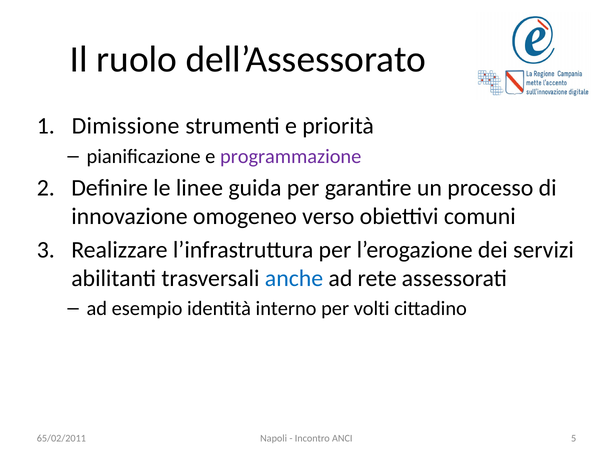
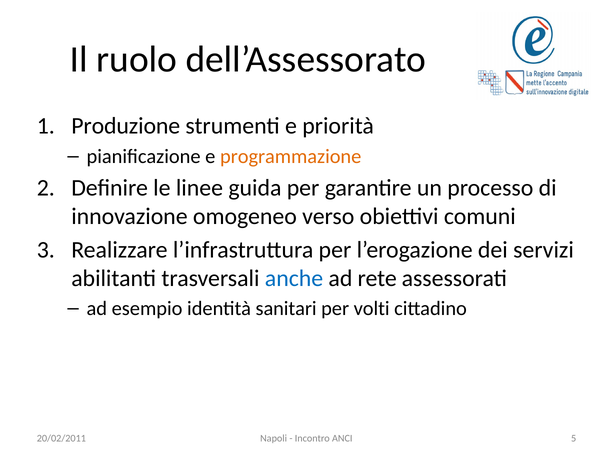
Dimissione: Dimissione -> Produzione (126, 126)
programmazione colour: purple -> orange (291, 157)
interno: interno -> sanitari (286, 309)
65/02/2011: 65/02/2011 -> 20/02/2011 (61, 439)
